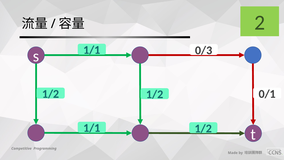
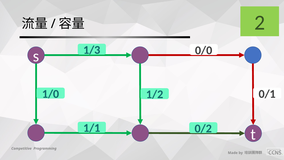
1/1: 1/1 -> 1/3 (92, 50)
0/3: 0/3 -> 0/0 (204, 50)
1/2: 1/2 -> 1/0 (51, 94)
1/2: 1/2 -> 0/2 (203, 128)
